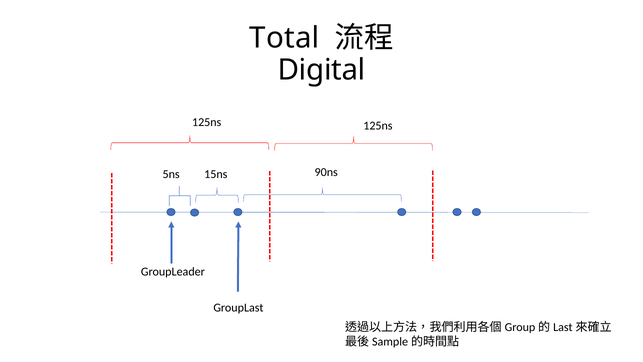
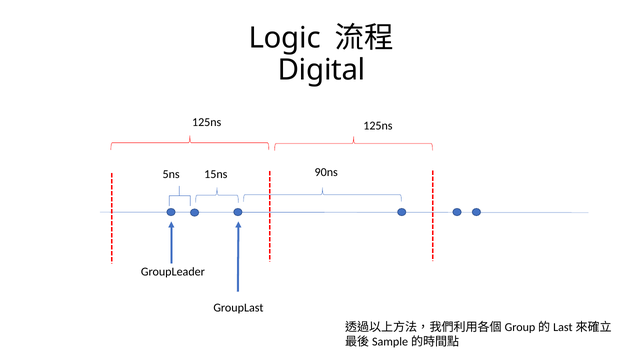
Total: Total -> Logic (285, 38)
